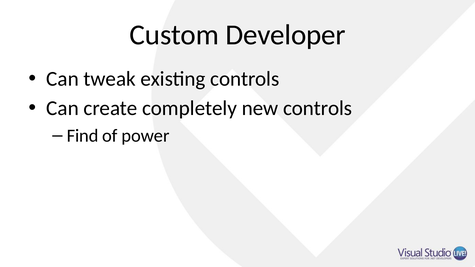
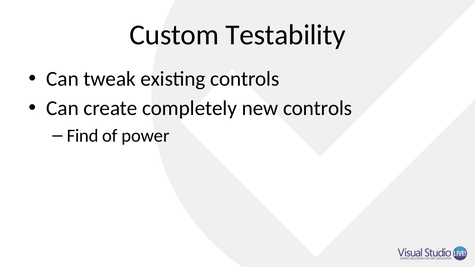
Developer: Developer -> Testability (286, 35)
